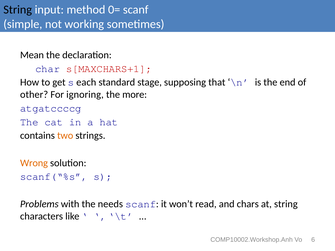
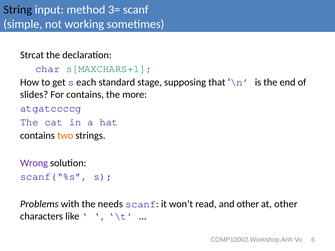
0=: 0= -> 3= (114, 10)
Mean: Mean -> Strcat (32, 55)
s[MAXCHARS+1 colour: red -> green (109, 69)
other: other -> slides (34, 95)
For ignoring: ignoring -> contains (85, 95)
Wrong colour: orange -> purple (34, 163)
and chars: chars -> other (248, 204)
at string: string -> other (286, 204)
